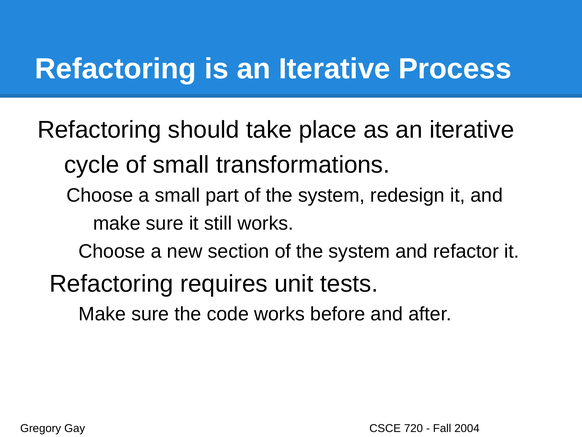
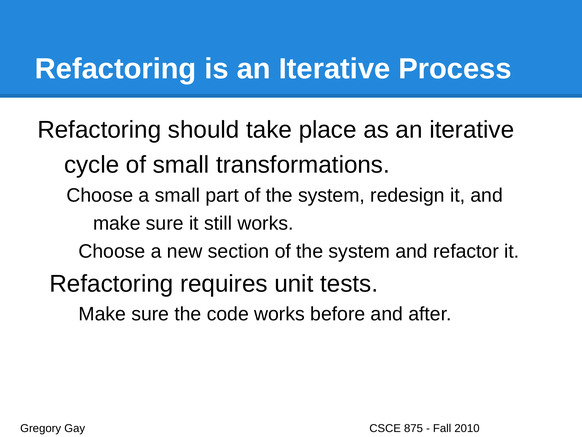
720: 720 -> 875 (413, 428)
2004: 2004 -> 2010 (467, 428)
